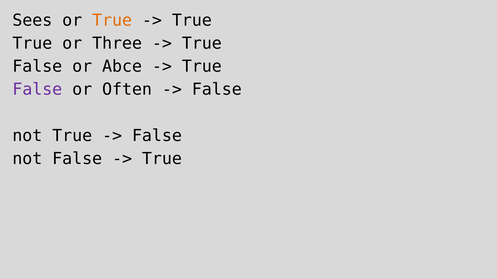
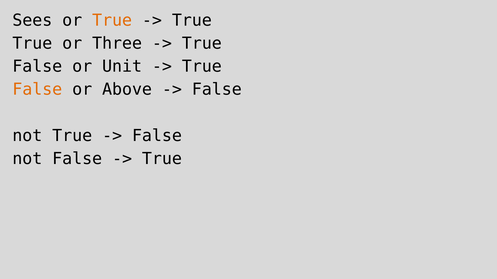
Abce: Abce -> Unit (122, 67)
False colour: purple -> orange (37, 90)
Often: Often -> Above (127, 90)
